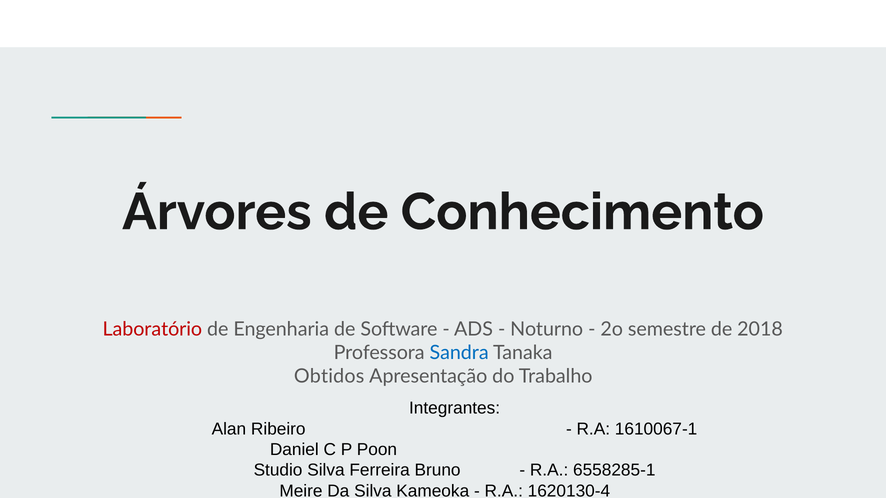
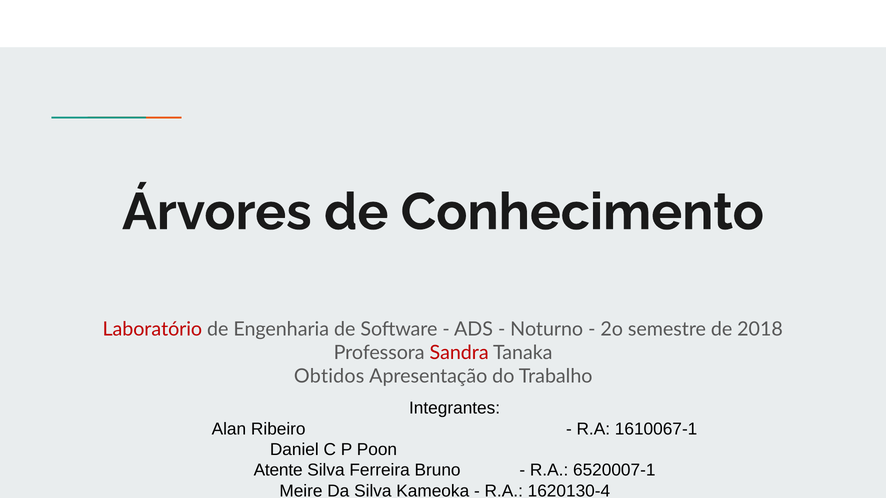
Sandra colour: blue -> red (459, 353)
Studio: Studio -> Atente (278, 471)
6558285-1: 6558285-1 -> 6520007-1 (614, 471)
